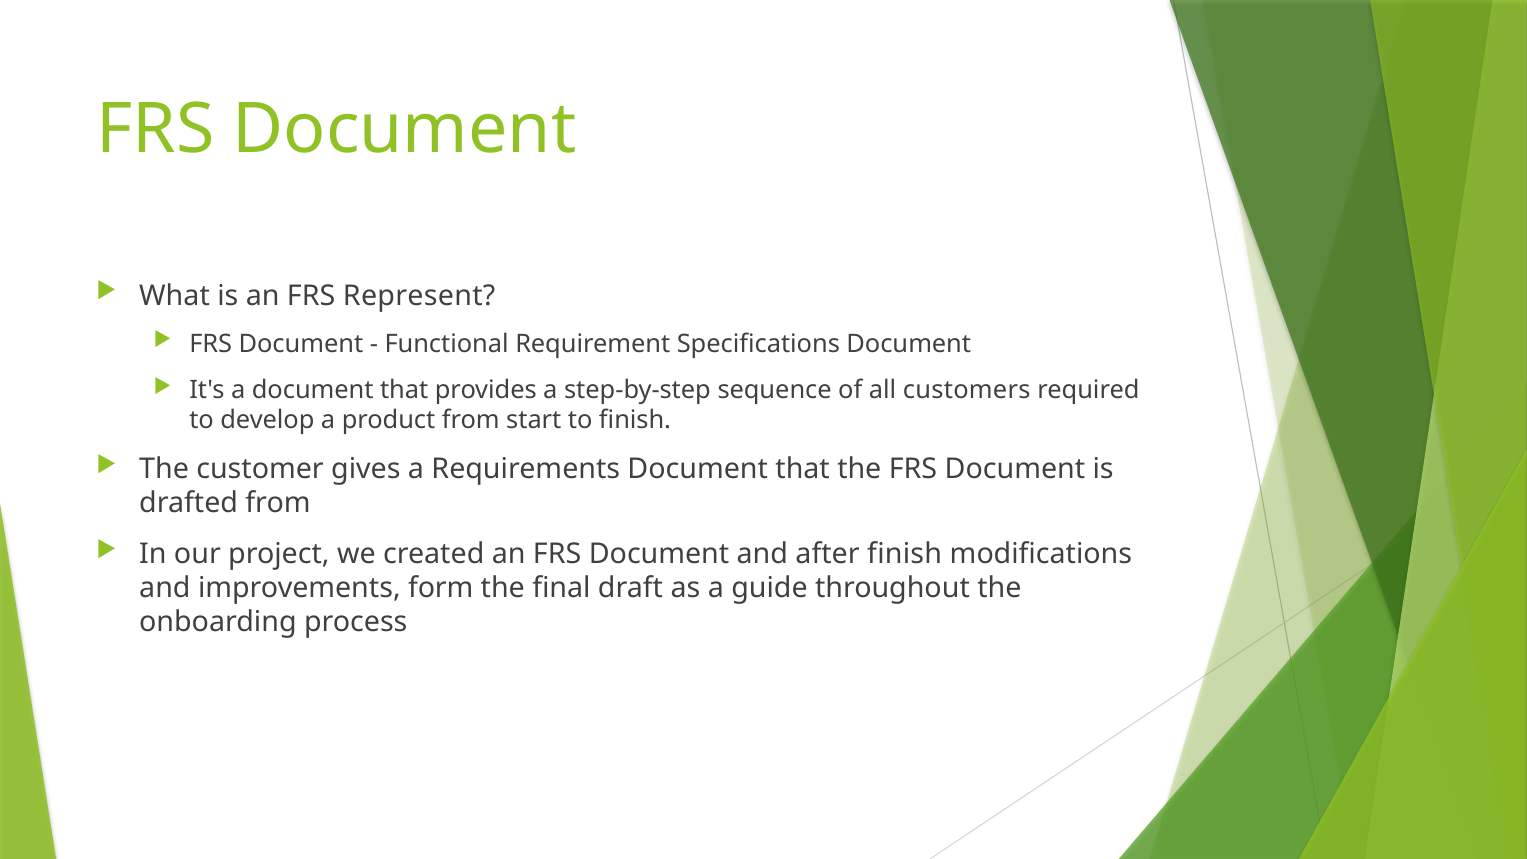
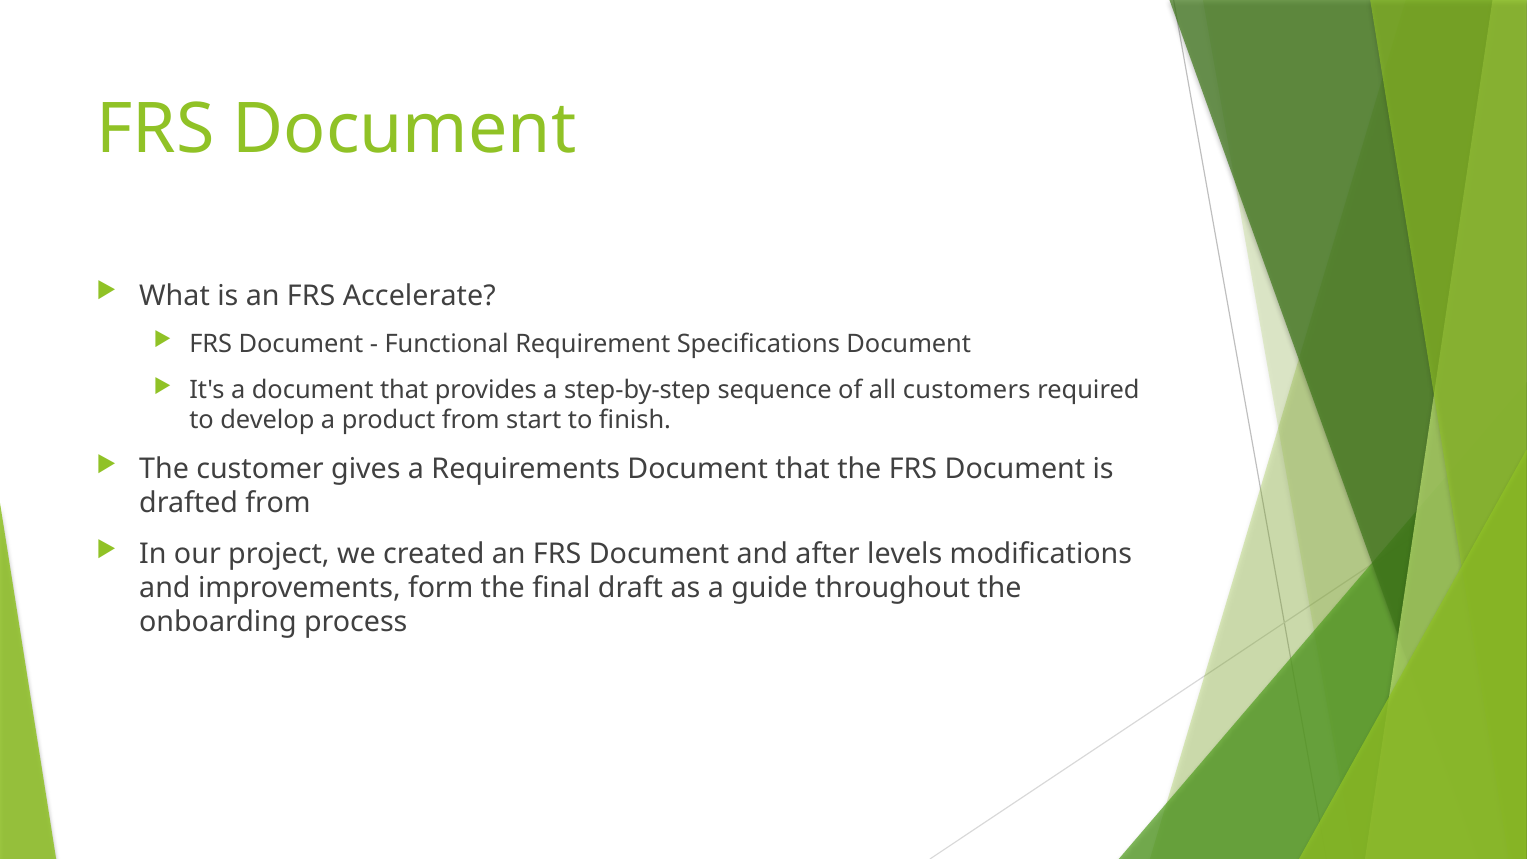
Represent: Represent -> Accelerate (419, 296)
after finish: finish -> levels (905, 554)
